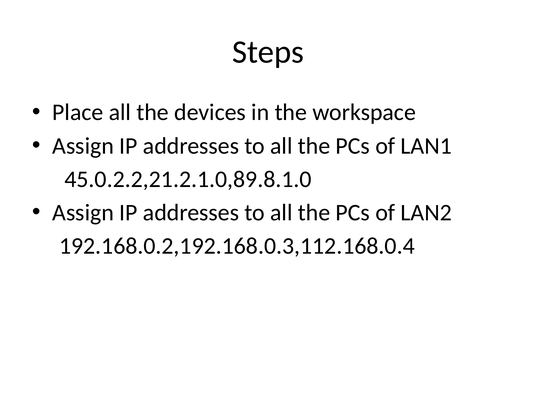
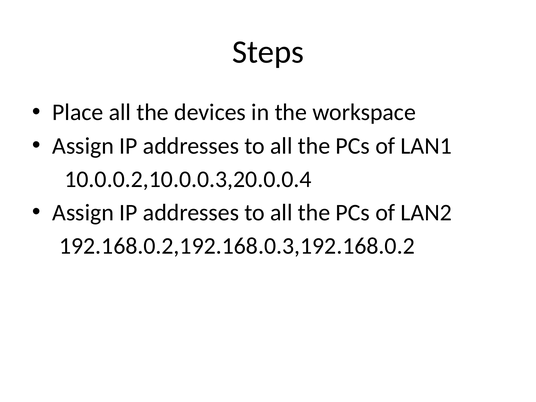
45.0.2.2,21.2.1.0,89.8.1.0: 45.0.2.2,21.2.1.0,89.8.1.0 -> 10.0.0.2,10.0.0.3,20.0.0.4 (188, 179)
192.168.0.2,192.168.0.3,112.168.0.4: 192.168.0.2,192.168.0.3,112.168.0.4 -> 192.168.0.2,192.168.0.3,192.168.0.2 (237, 246)
